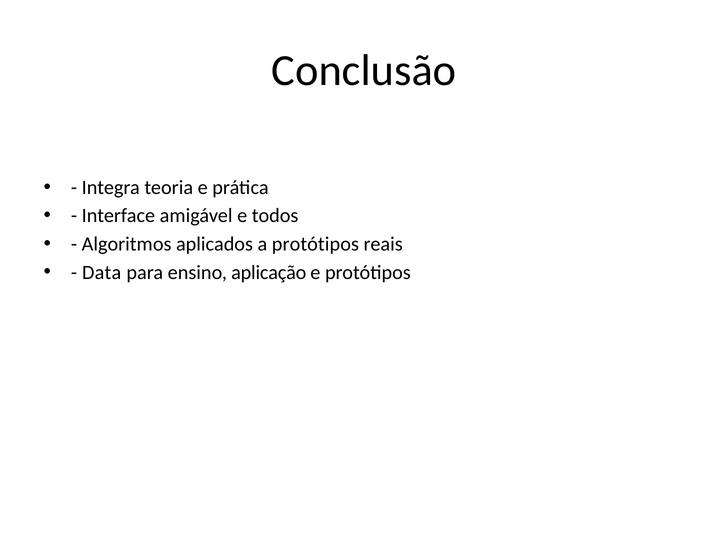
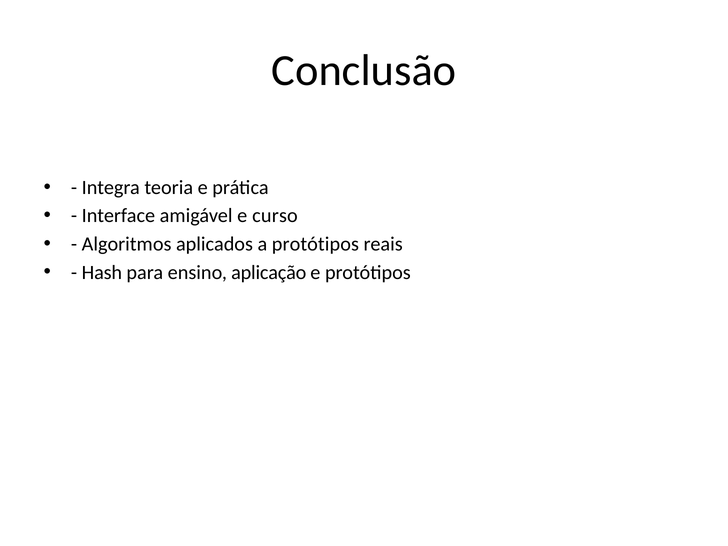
todos: todos -> curso (275, 216)
Data: Data -> Hash (102, 272)
